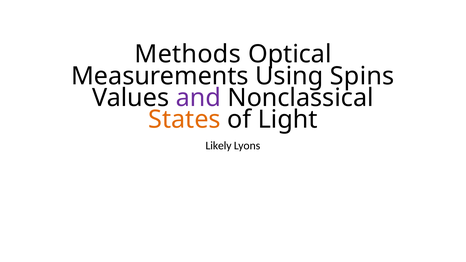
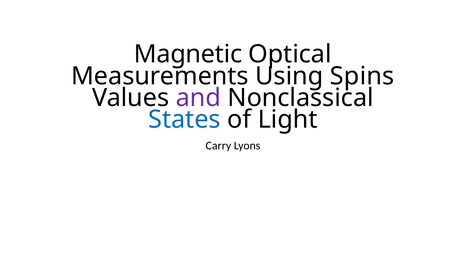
Methods: Methods -> Magnetic (188, 54)
States colour: orange -> blue (184, 120)
Likely: Likely -> Carry (218, 146)
